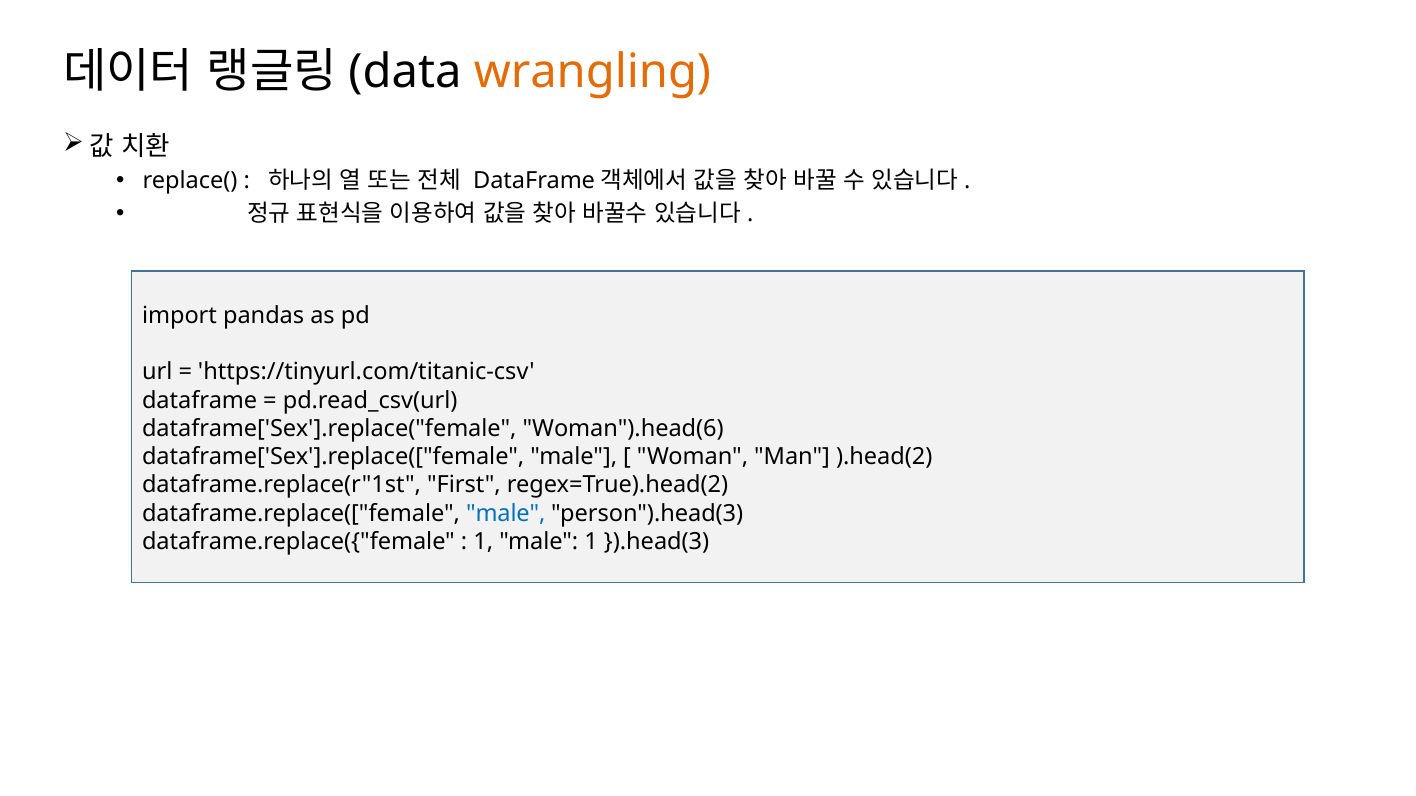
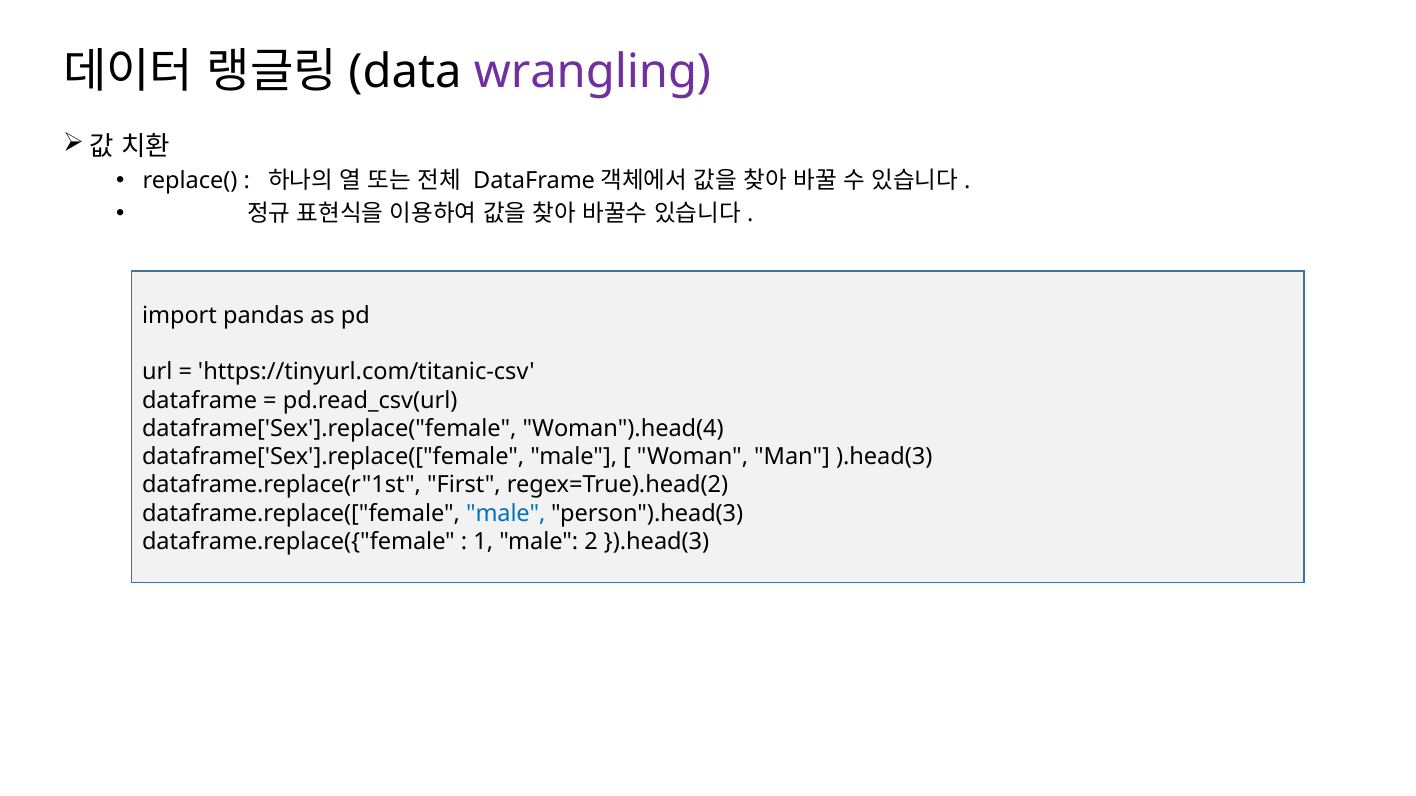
wrangling colour: orange -> purple (593, 72)
Woman").head(6: Woman").head(6 -> Woman").head(4 (623, 429)
).head(2: ).head(2 -> ).head(3 (884, 457)
male 1: 1 -> 2 (591, 542)
